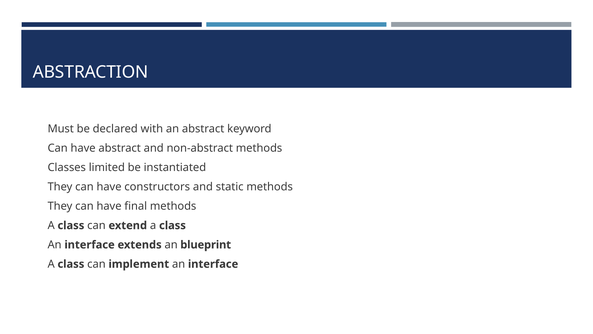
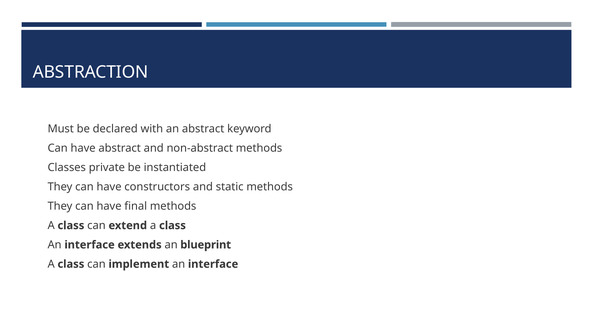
limited: limited -> private (107, 167)
